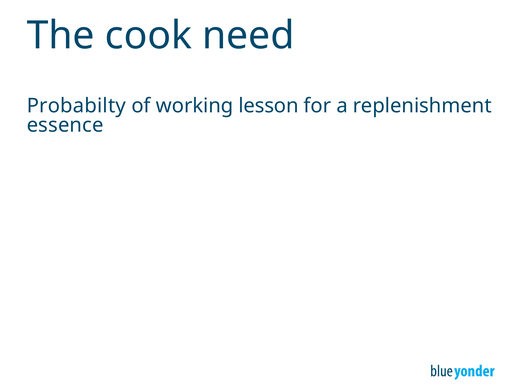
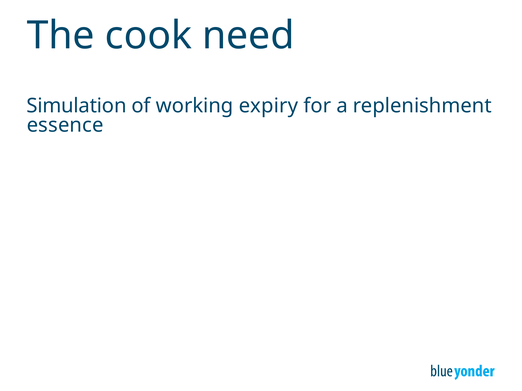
Probabilty: Probabilty -> Simulation (77, 106)
lesson: lesson -> expiry (268, 106)
